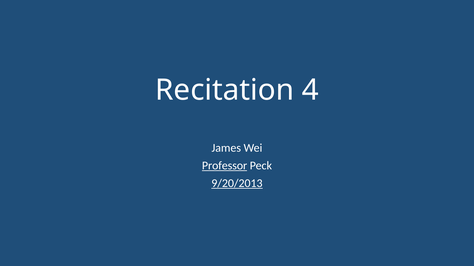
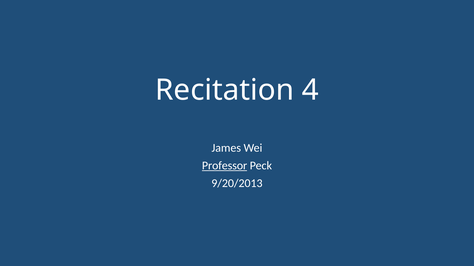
9/20/2013 underline: present -> none (237, 184)
